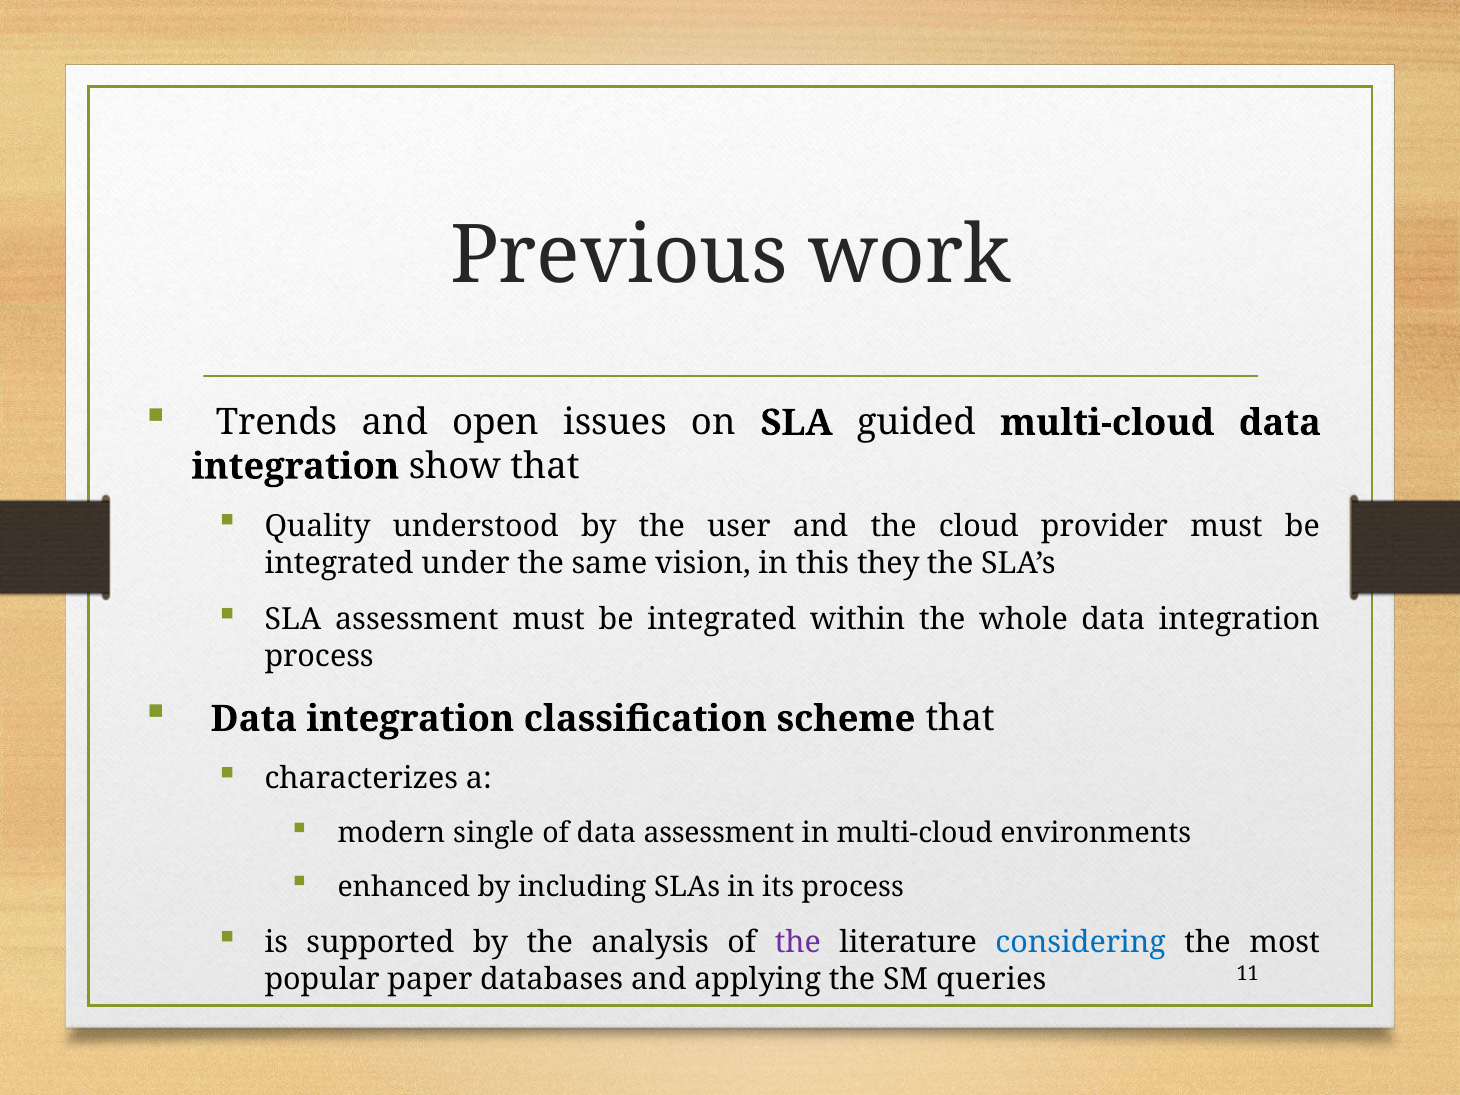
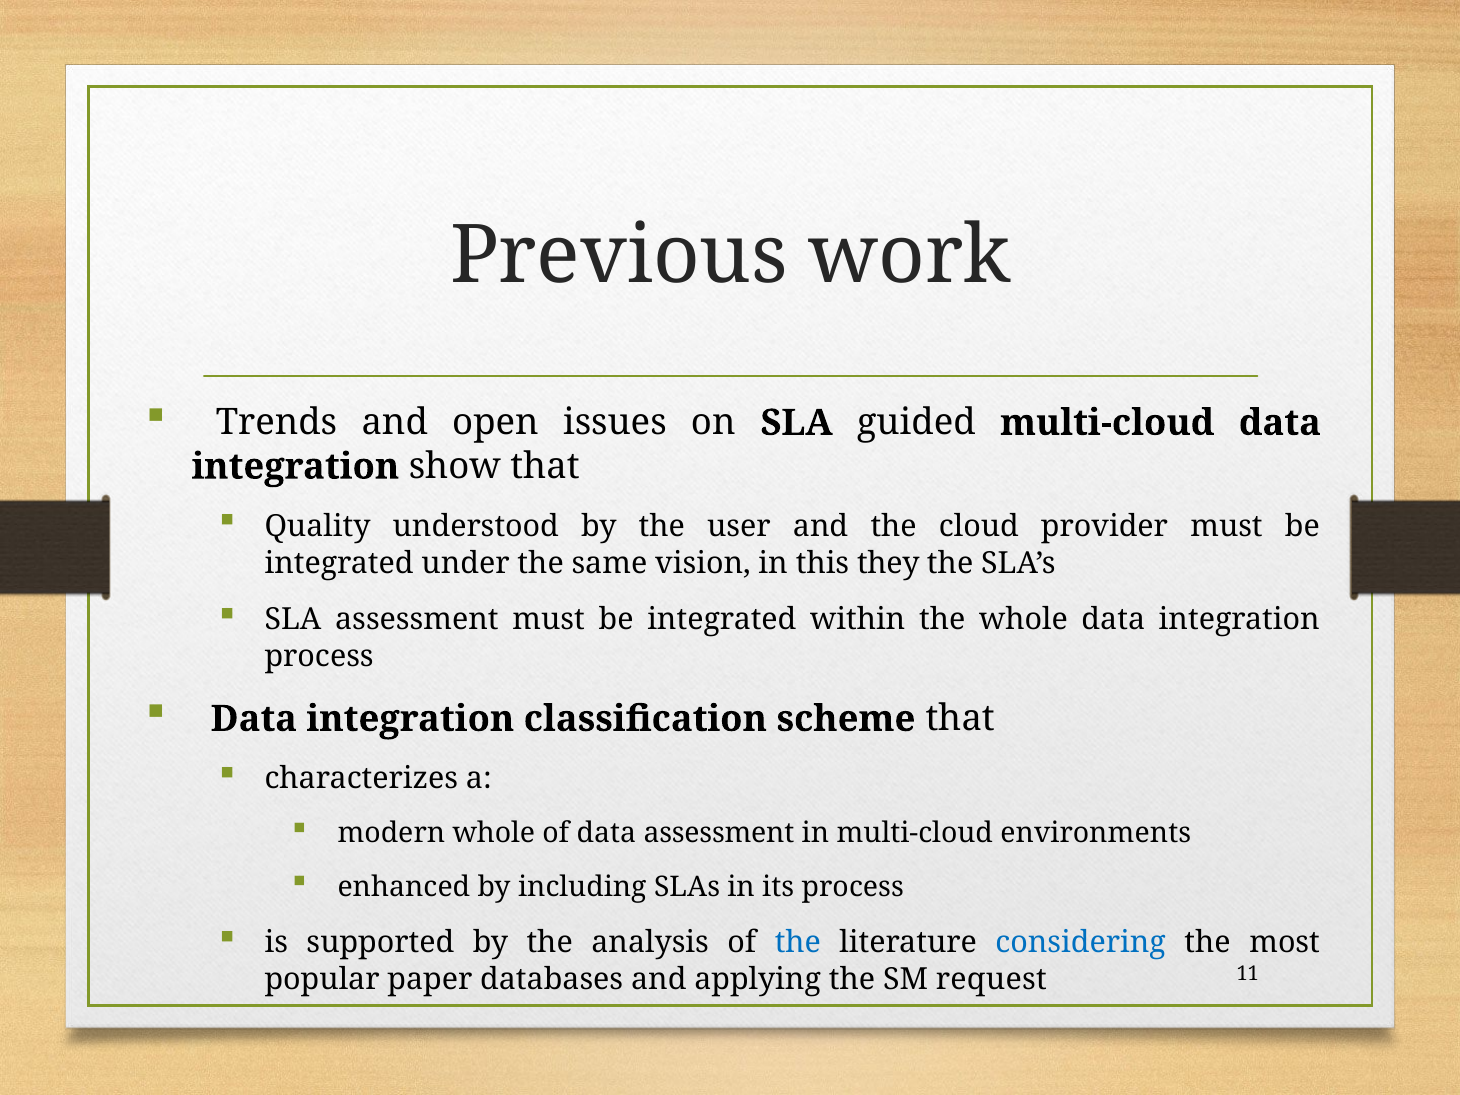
modern single: single -> whole (494, 834)
the colour: purple -> blue (798, 943)
queries: queries -> request (991, 979)
